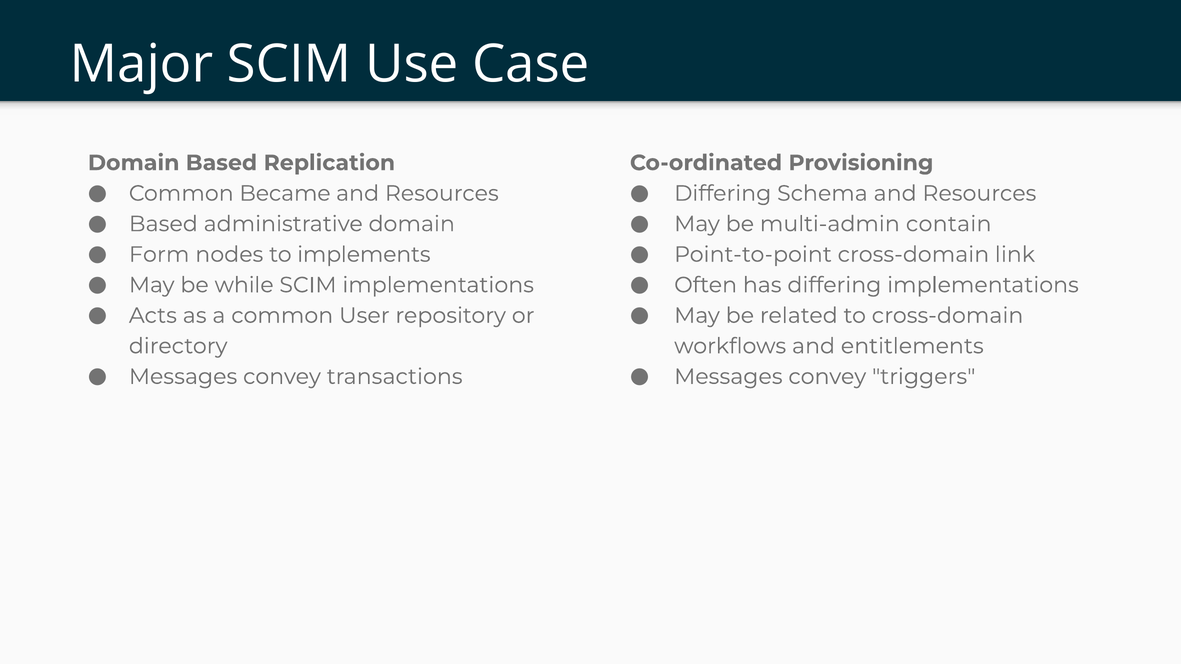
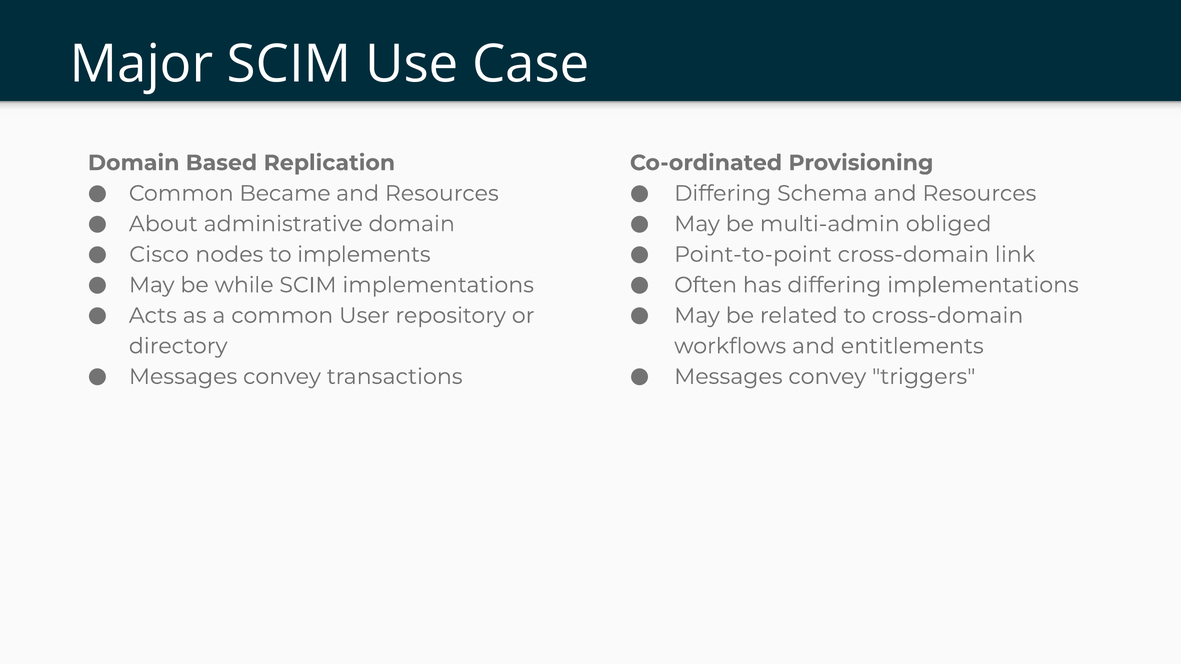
Based: Based -> About (163, 224)
contain: contain -> obliged (949, 224)
Form: Form -> Cisco (159, 255)
